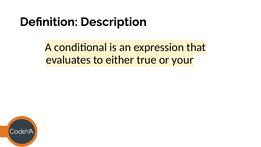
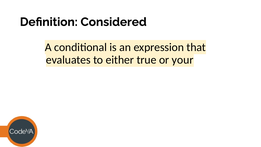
Description: Description -> Considered (114, 22)
